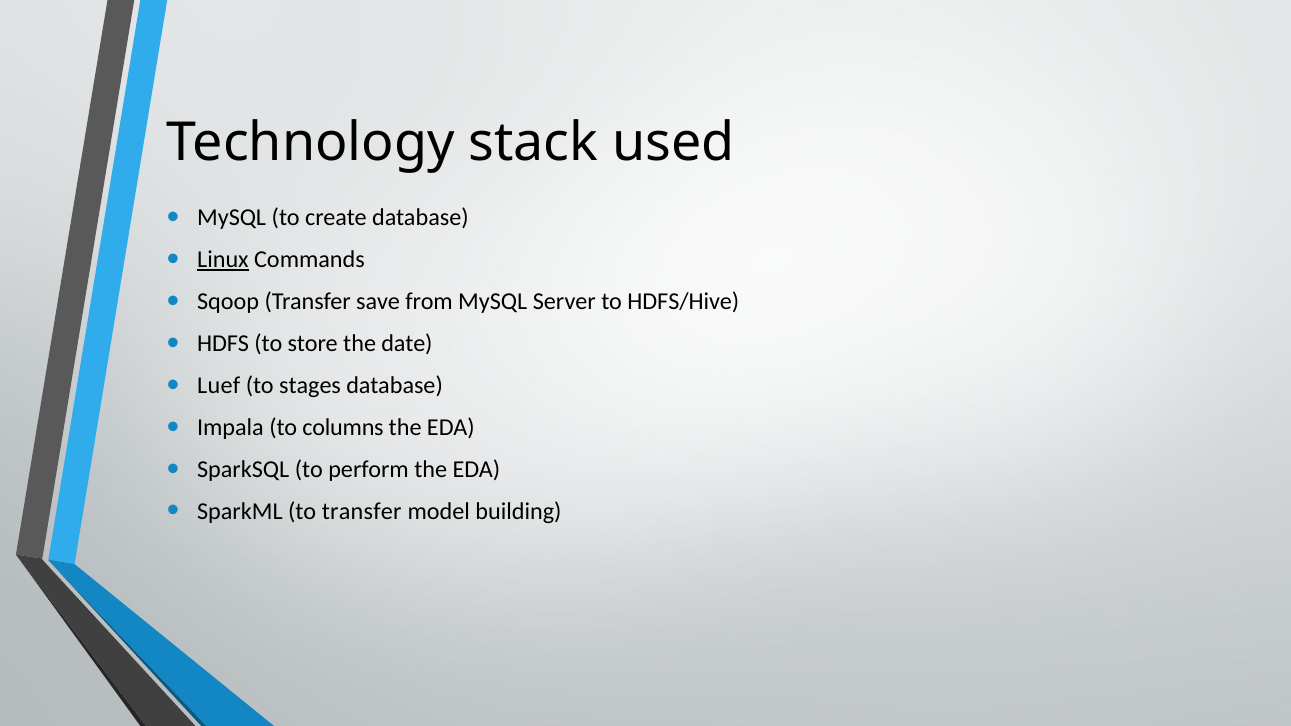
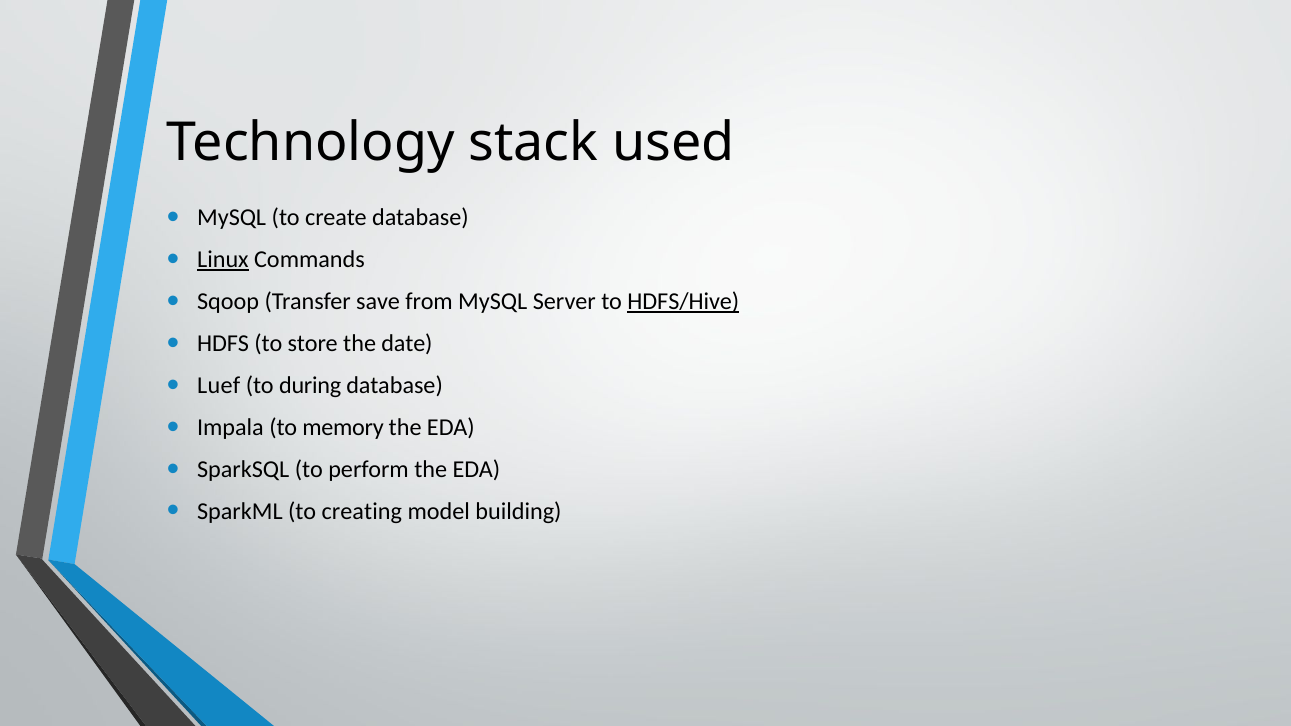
HDFS/Hive underline: none -> present (683, 302)
stages: stages -> during (310, 386)
columns: columns -> memory (343, 428)
to transfer: transfer -> creating (362, 512)
